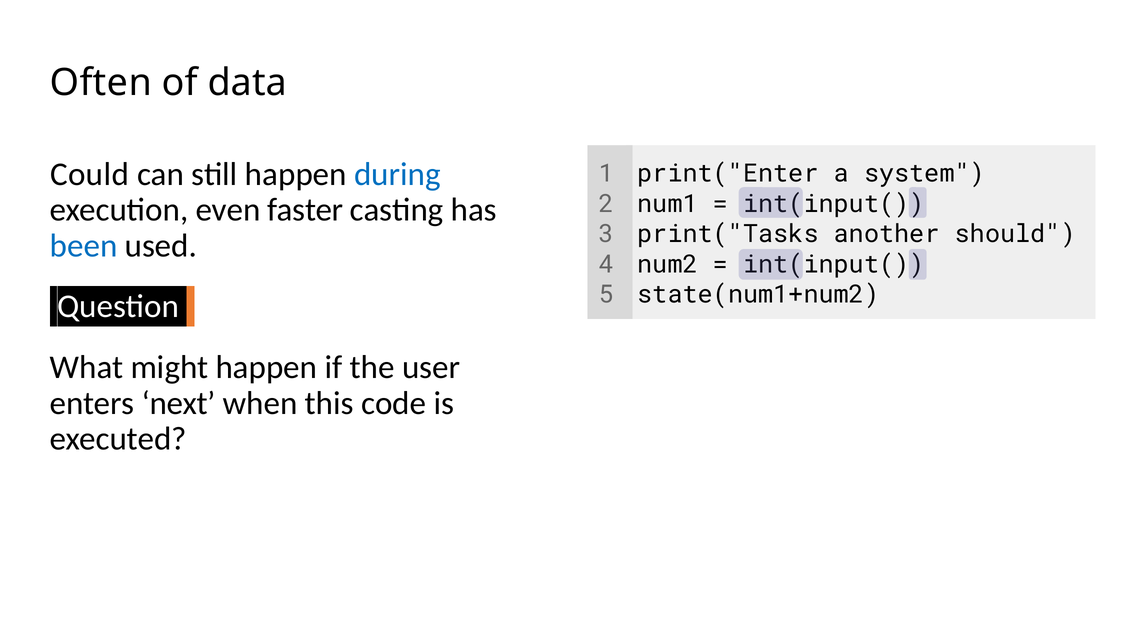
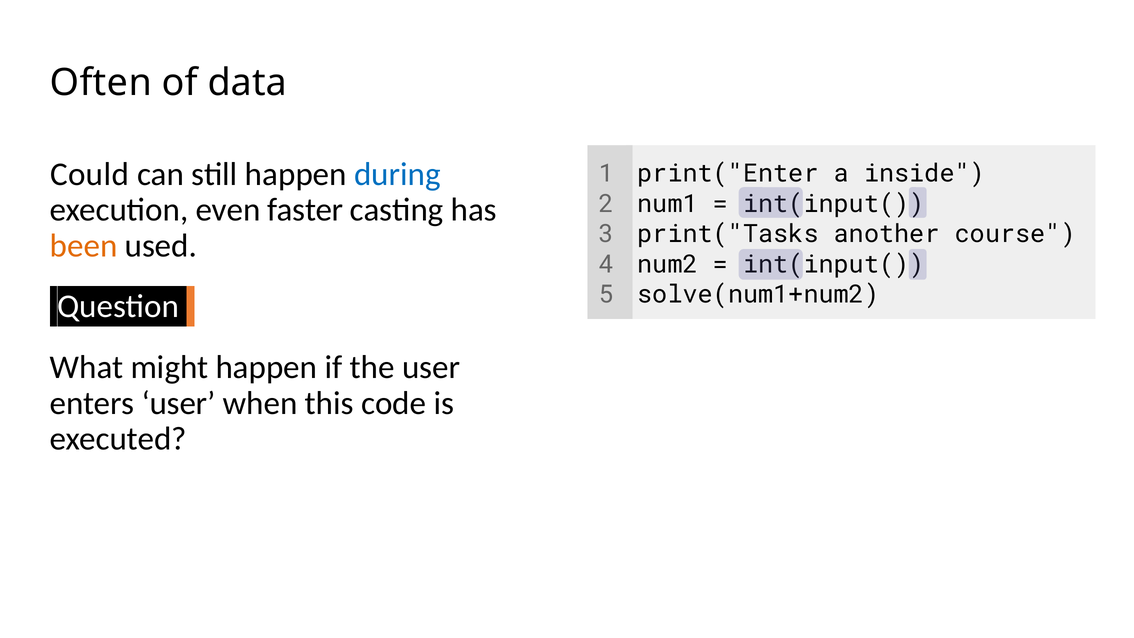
system: system -> inside (924, 173)
should: should -> course (1015, 234)
been colour: blue -> orange (84, 246)
state(num1+num2: state(num1+num2 -> solve(num1+num2 (758, 295)
enters next: next -> user (179, 403)
